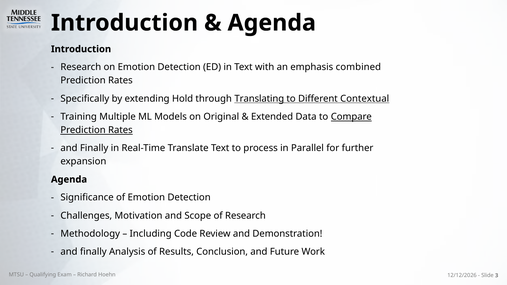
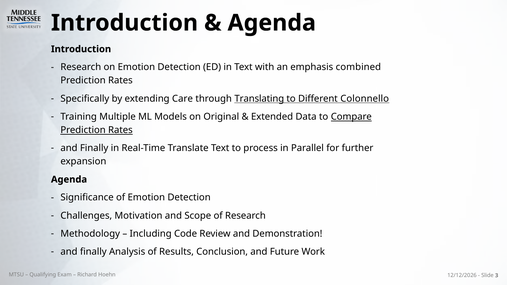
Hold: Hold -> Care (182, 99)
Contextual: Contextual -> Colonnello (365, 99)
